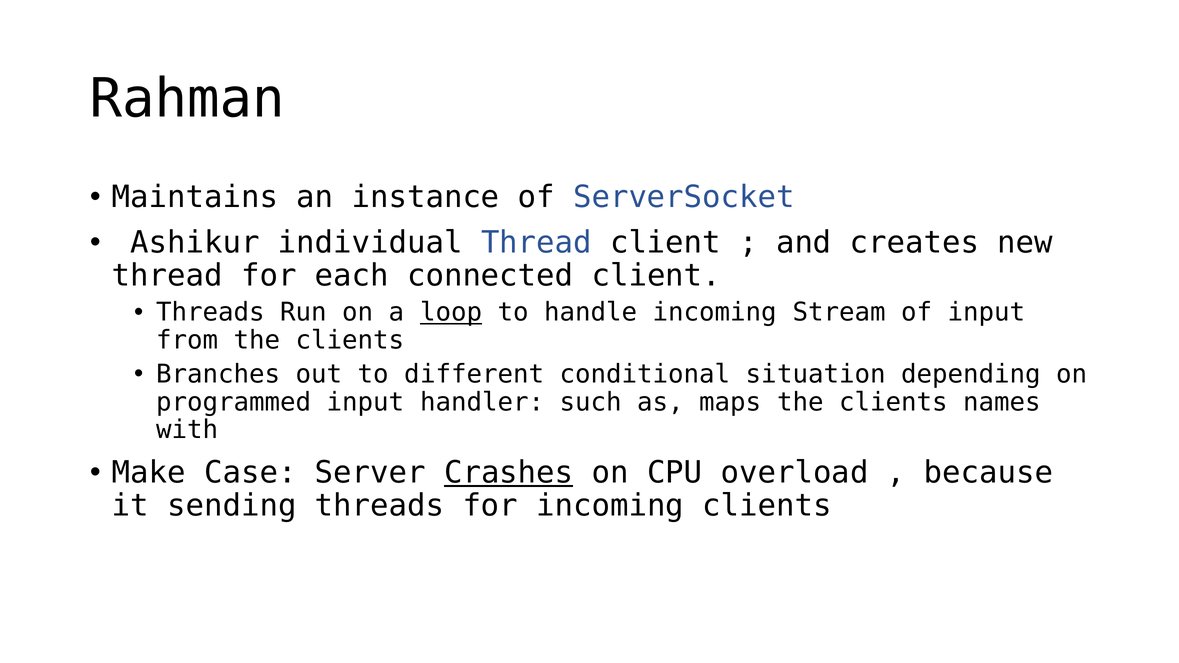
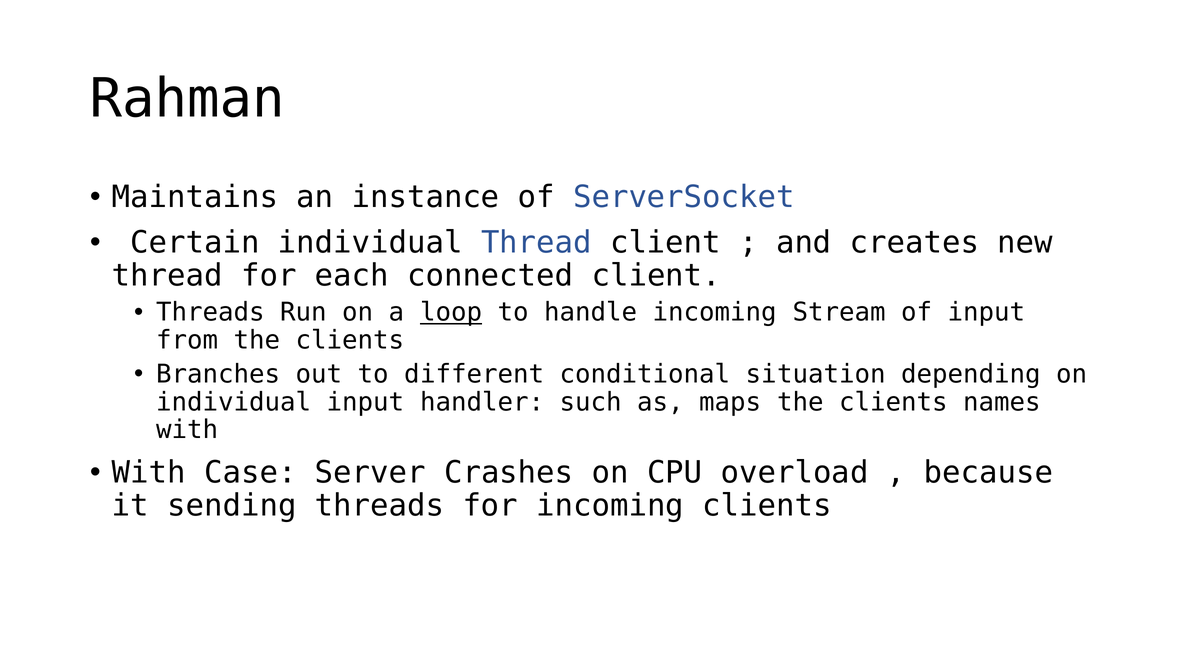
Ashikur: Ashikur -> Certain (195, 243)
programmed: programmed -> individual (234, 402)
Make: Make -> With (149, 473)
Crashes underline: present -> none (509, 473)
